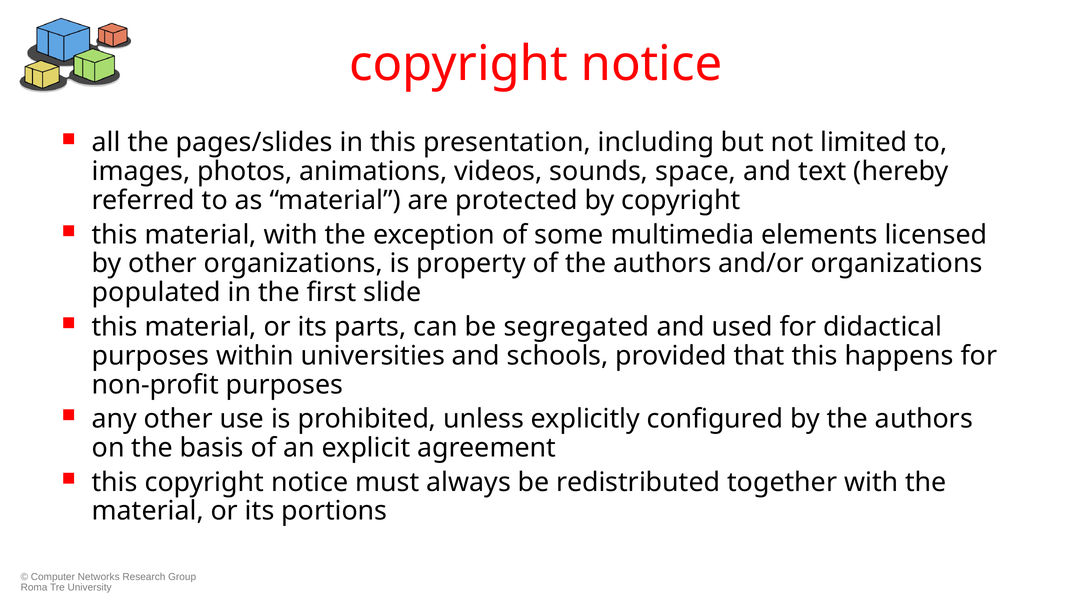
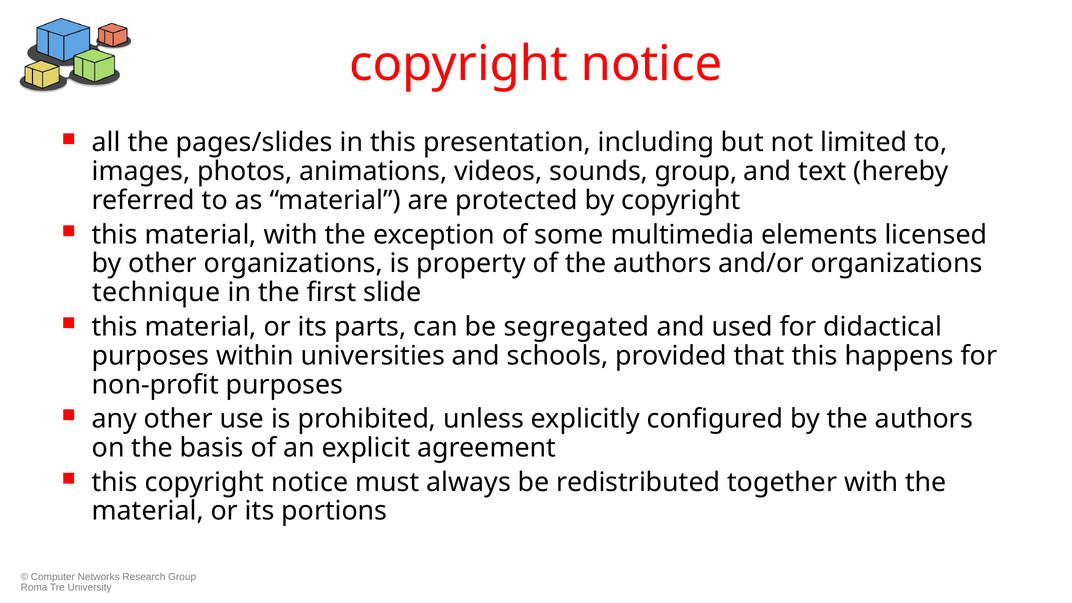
sounds space: space -> group (696, 171)
populated: populated -> technique (156, 293)
